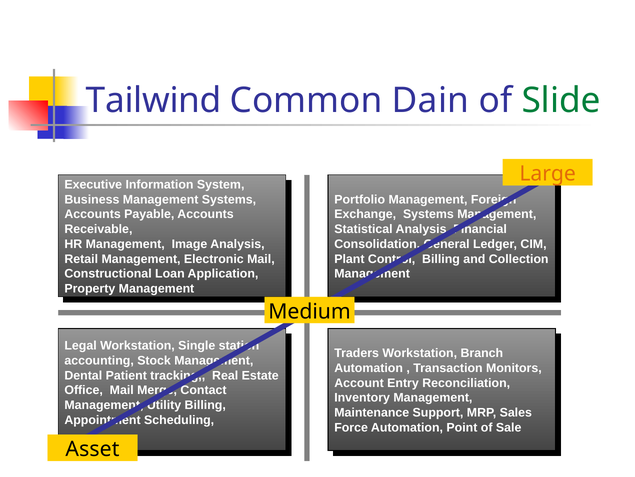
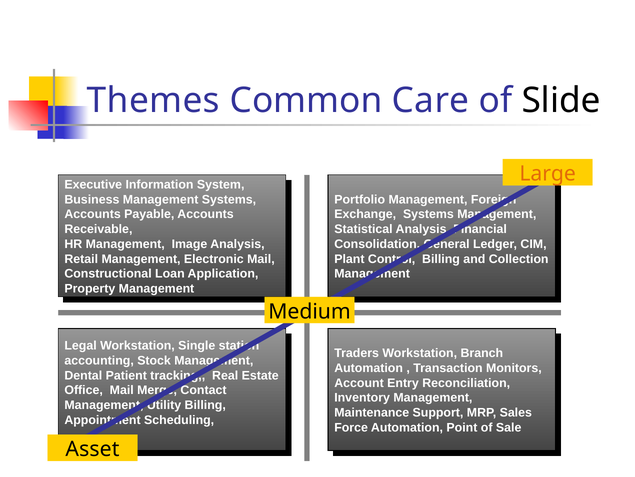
Tailwind: Tailwind -> Themes (153, 100)
Dain: Dain -> Care (431, 100)
Slide colour: green -> black (561, 100)
